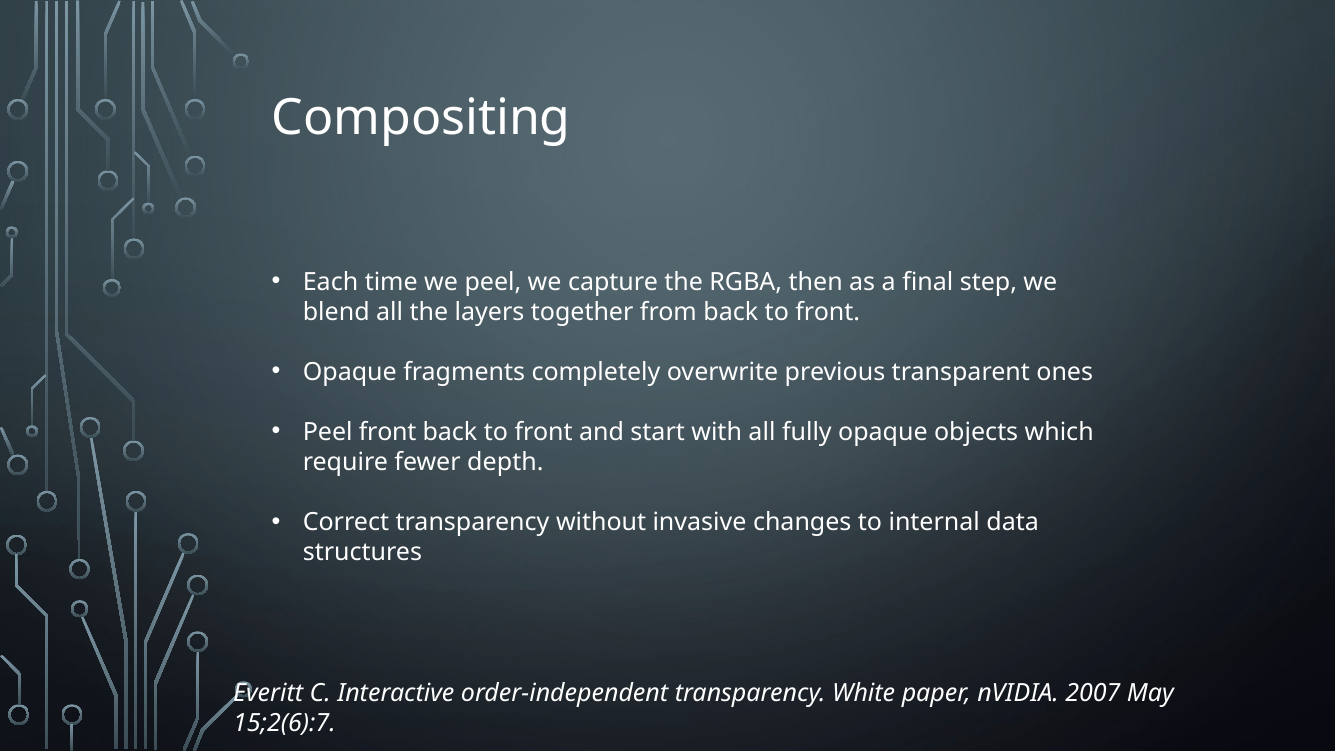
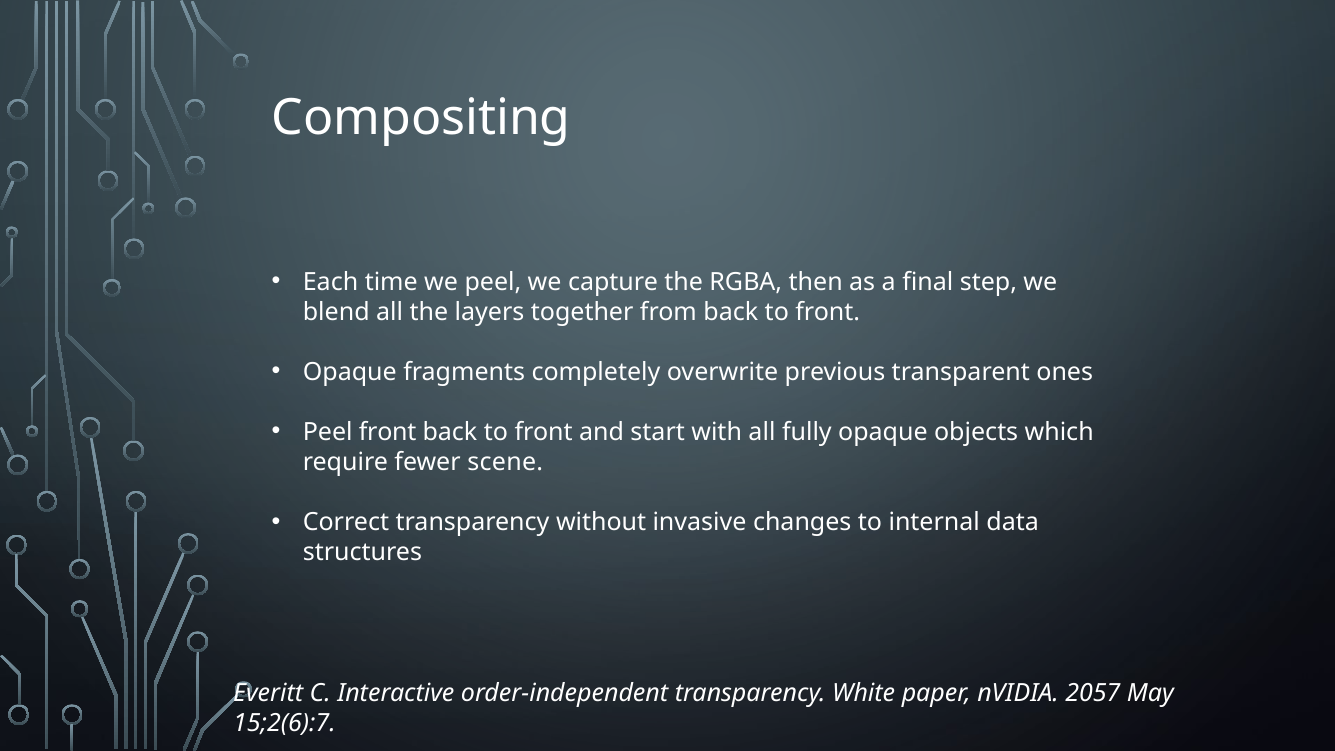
depth: depth -> scene (505, 462)
2007: 2007 -> 2057 (1093, 693)
